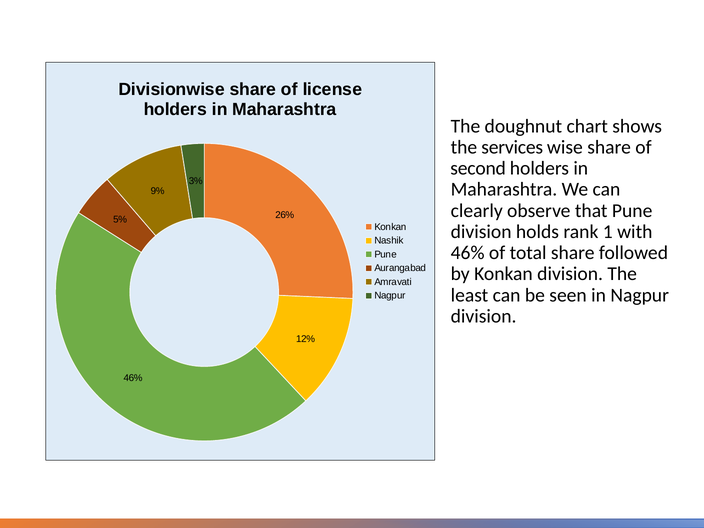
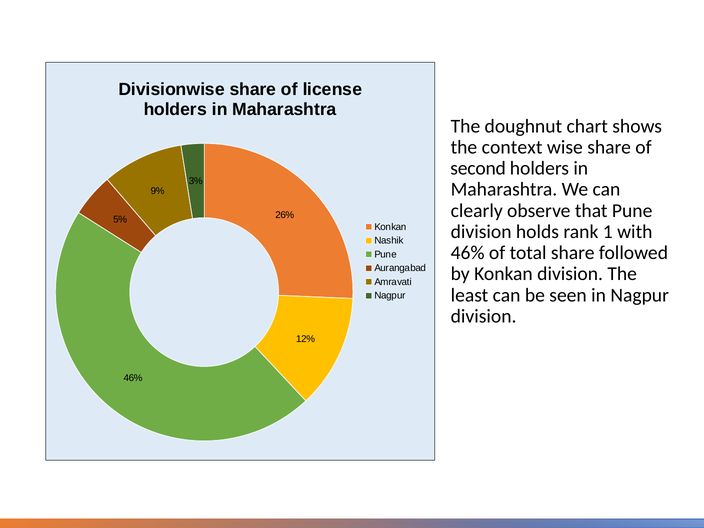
services: services -> context (512, 147)
